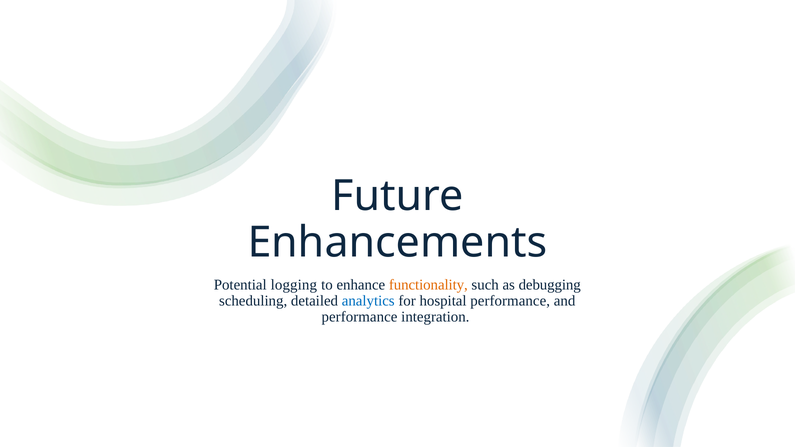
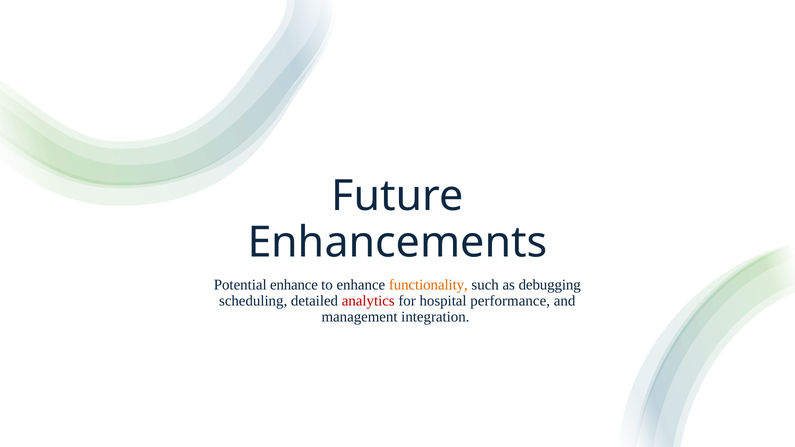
Potential logging: logging -> enhance (294, 285)
analytics colour: blue -> red (368, 301)
performance: performance -> management (360, 317)
